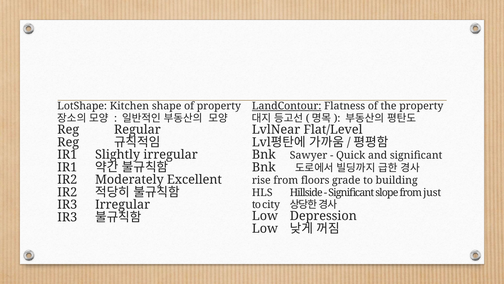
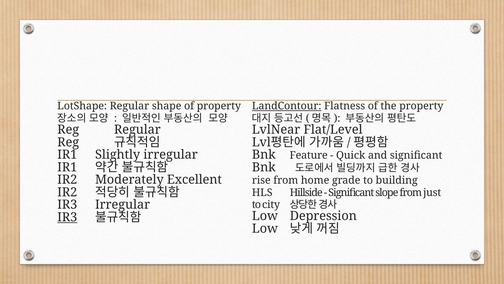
LotShape Kitchen: Kitchen -> Regular (129, 106)
Sawyer: Sawyer -> Feature (309, 155)
floors: floors -> home (315, 180)
IR3 underline: none -> present (67, 217)
